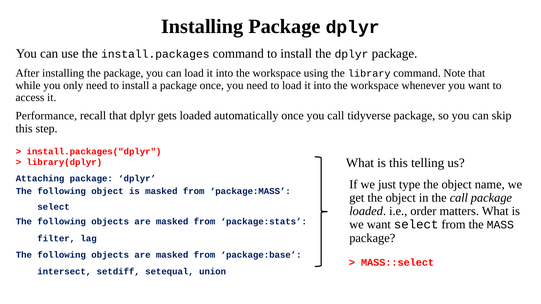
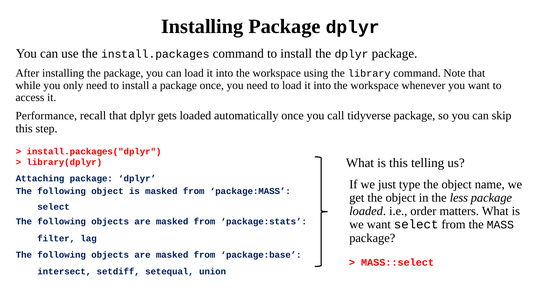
the call: call -> less (459, 198)
